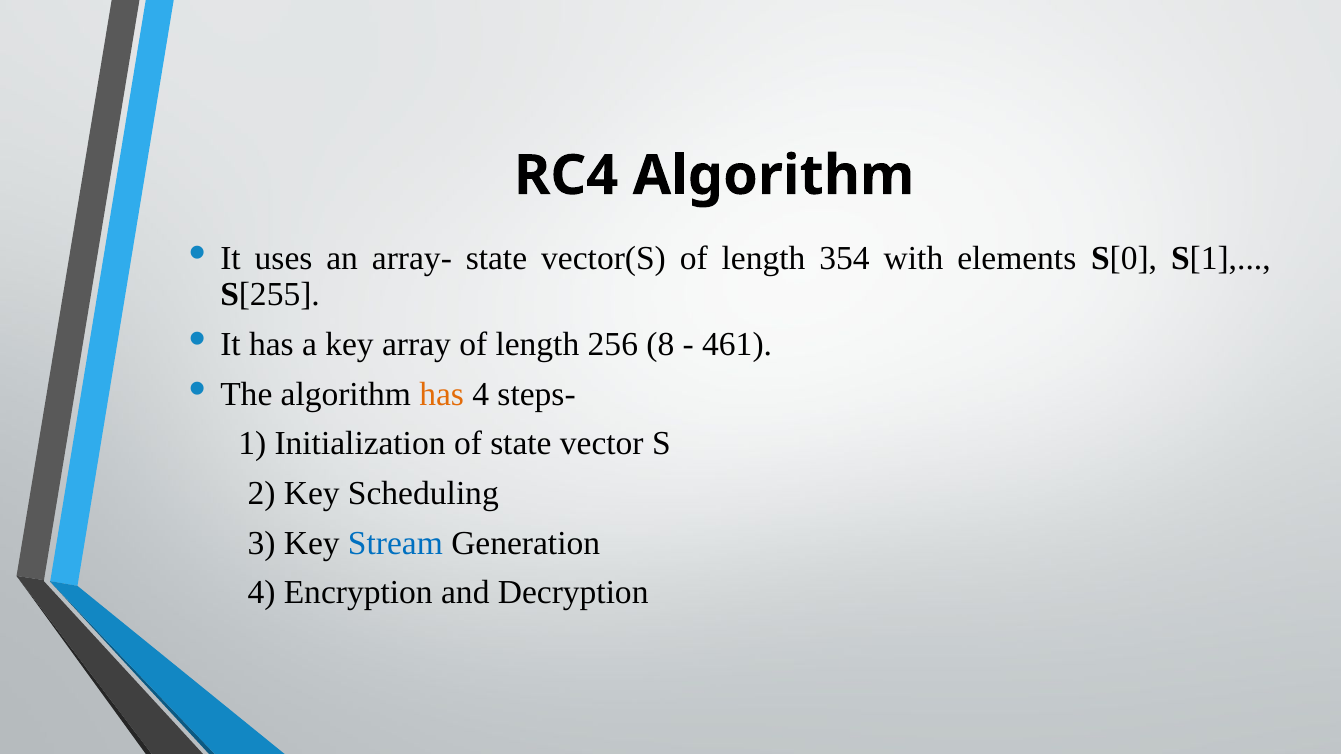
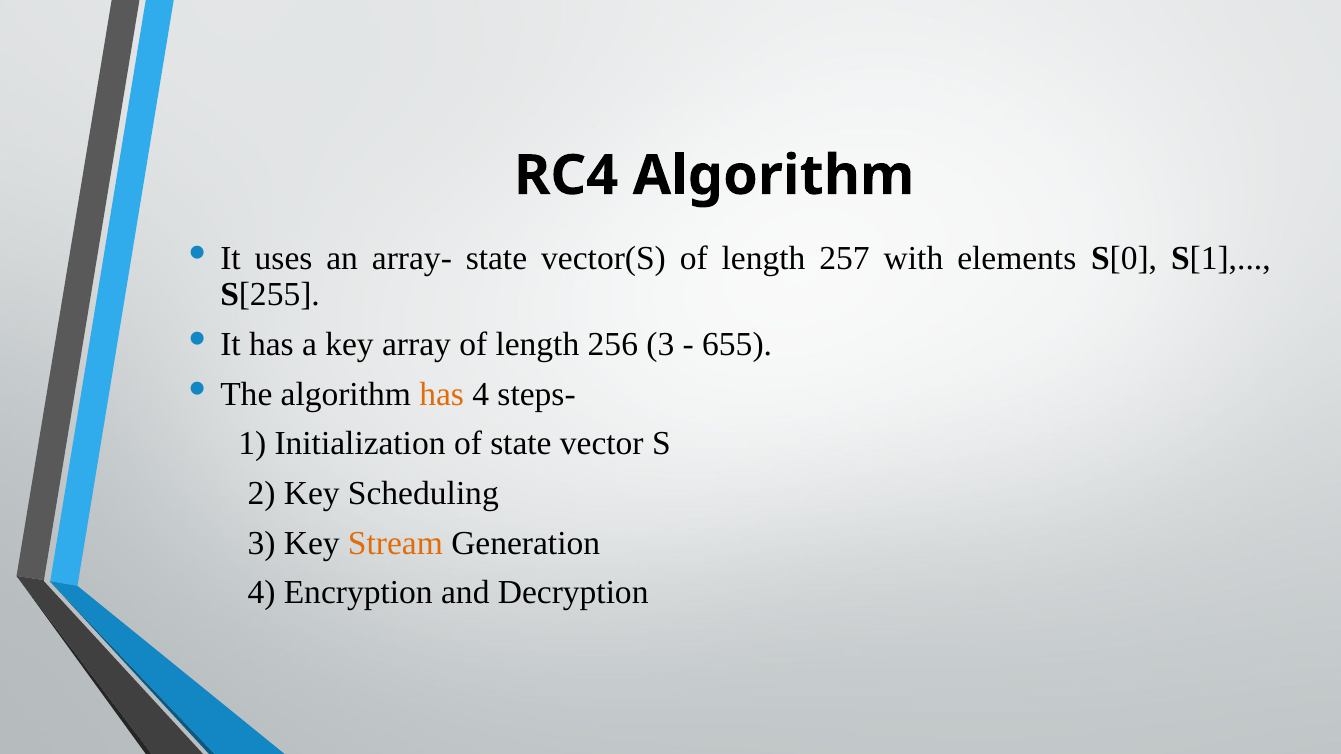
354: 354 -> 257 (845, 259)
256 8: 8 -> 3 (660, 344)
461: 461 -> 655 (737, 344)
Stream colour: blue -> orange (395, 543)
